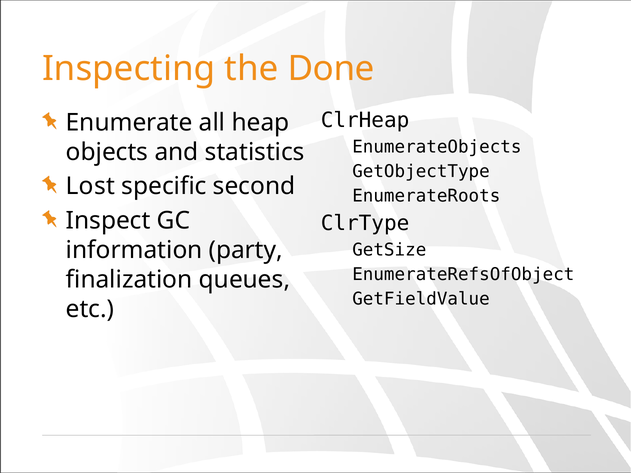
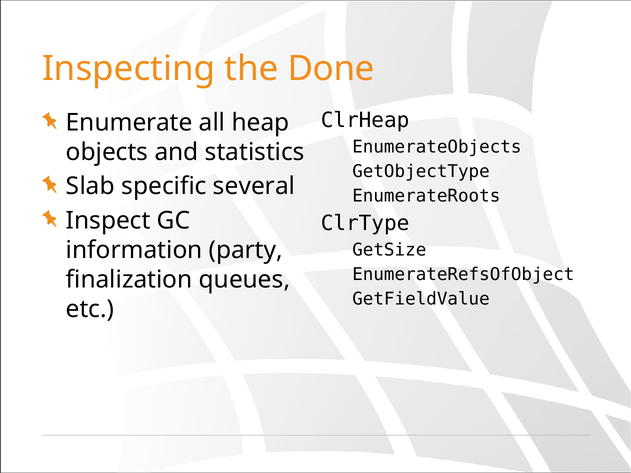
Lost: Lost -> Slab (90, 186)
second: second -> several (254, 186)
